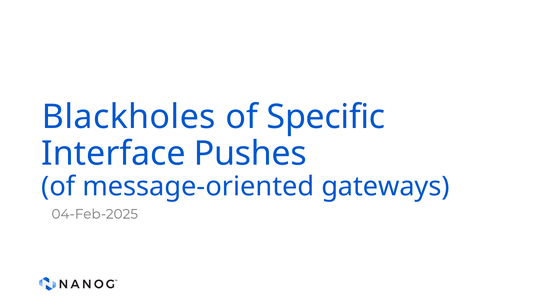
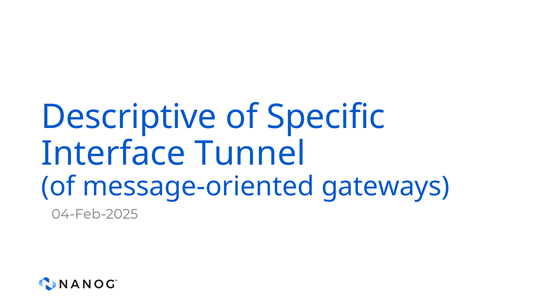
Blackholes: Blackholes -> Descriptive (129, 117)
Pushes: Pushes -> Tunnel (250, 154)
